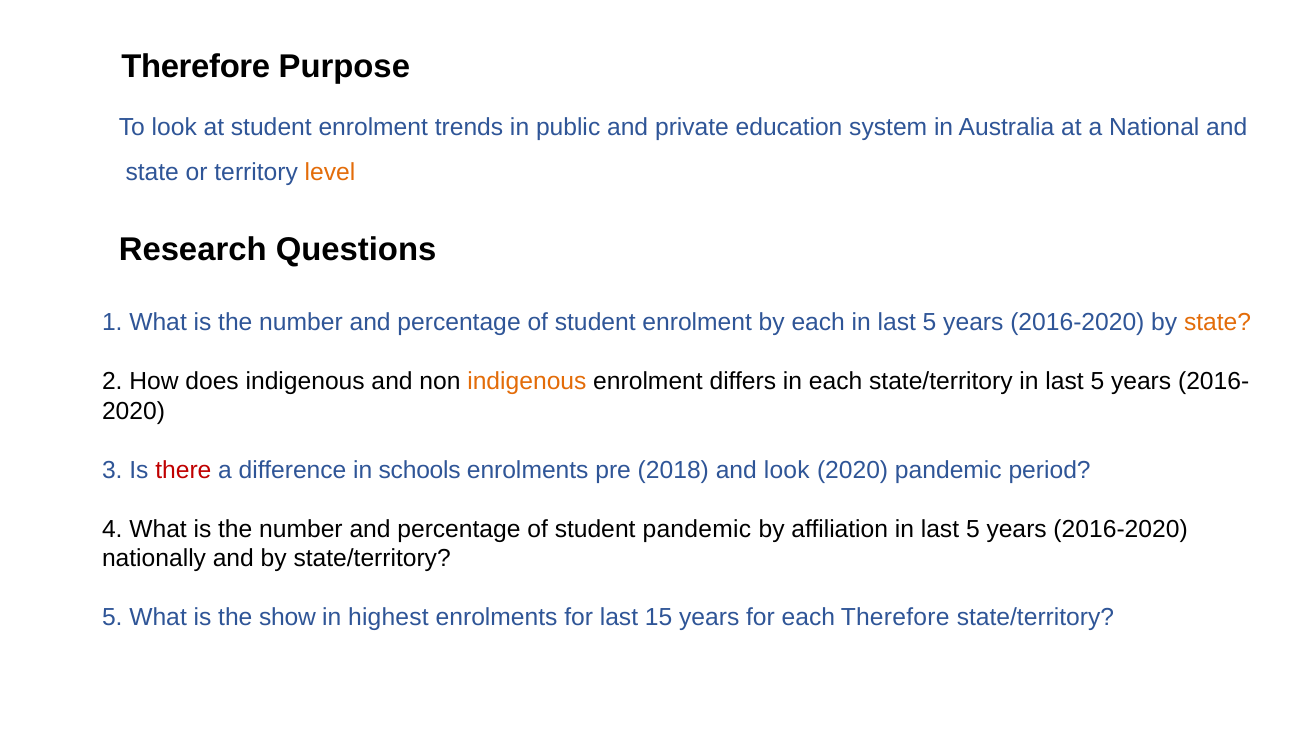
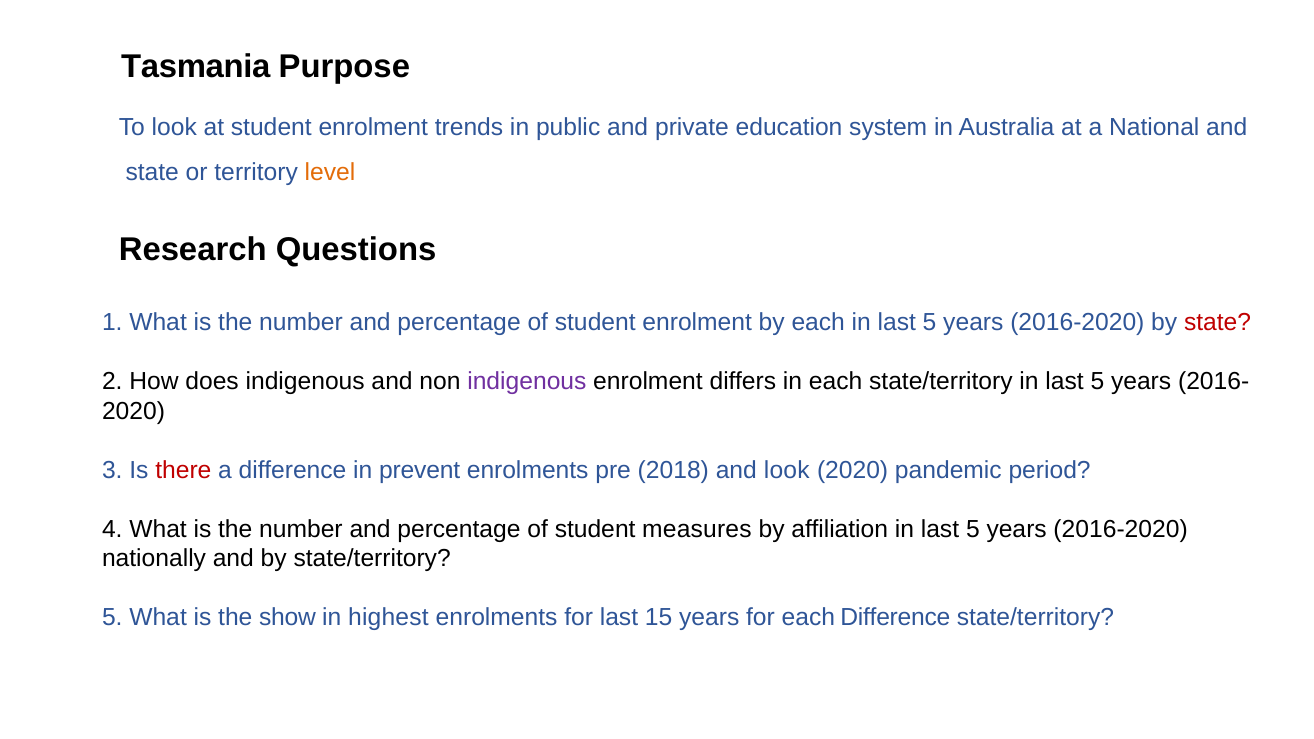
Therefore: Therefore -> Tasmania (196, 67)
state colour: orange -> red (1218, 322)
indigenous colour: orange -> purple (527, 381)
schools: schools -> prevent (420, 470)
student pandemic: pandemic -> measures (697, 529)
each Therefore: Therefore -> Difference (895, 618)
